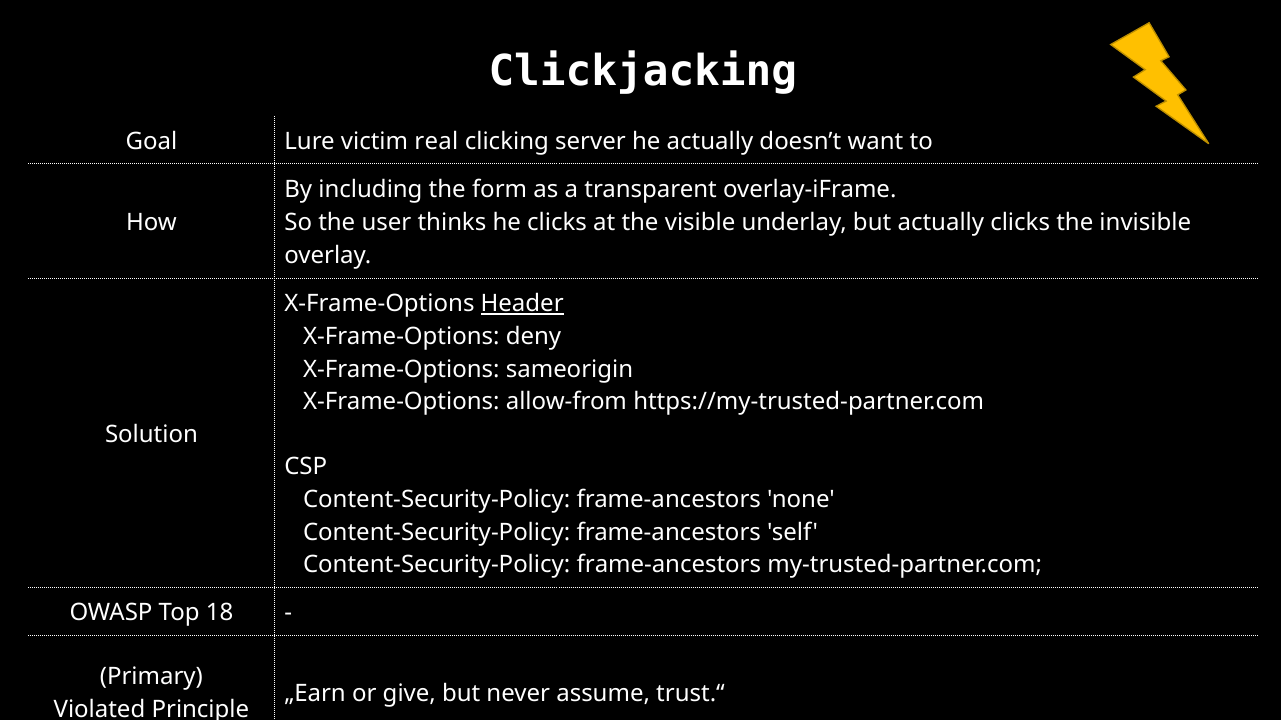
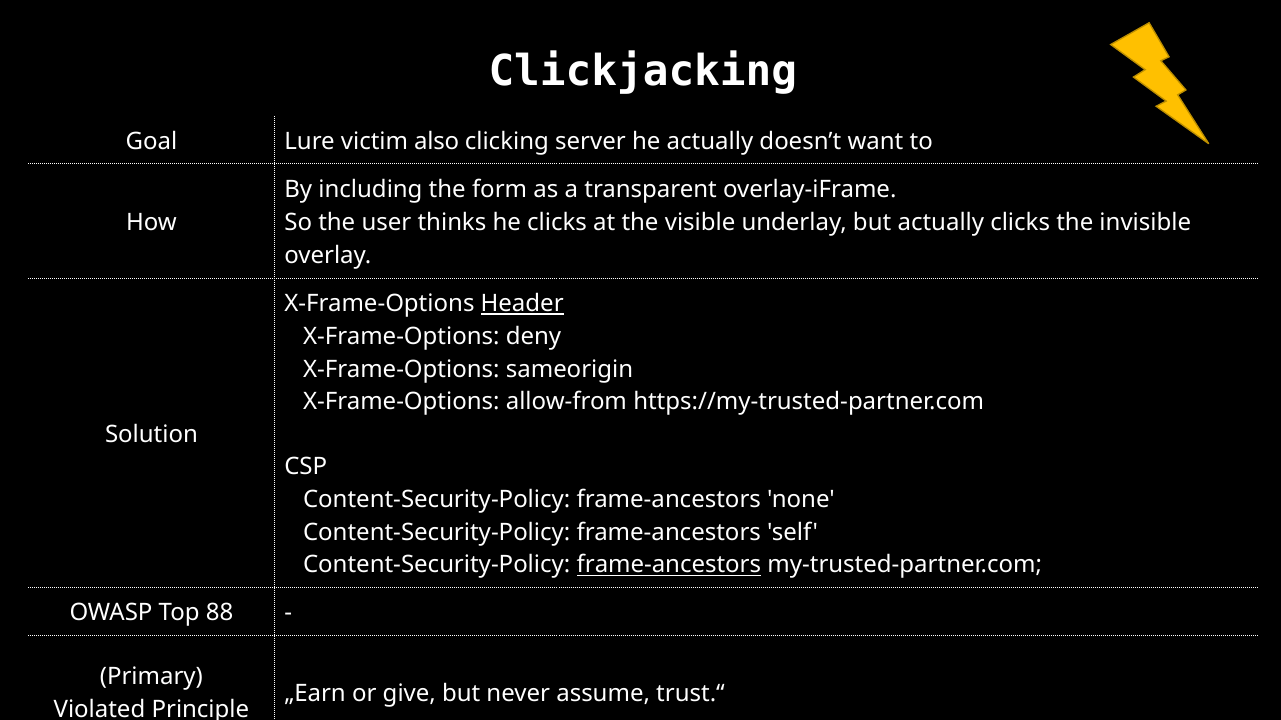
real: real -> also (437, 141)
frame-ancestors underline: none -> present (669, 565)
18: 18 -> 88 (220, 613)
